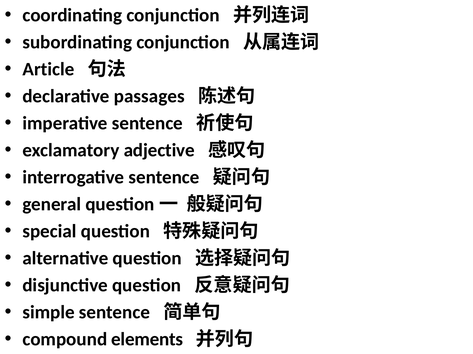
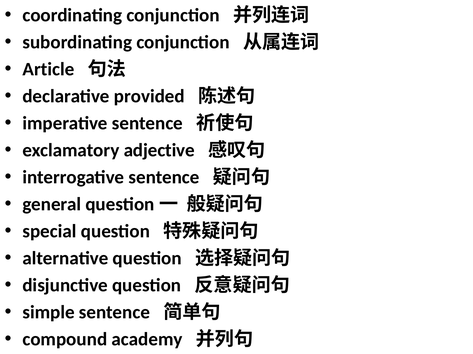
passages: passages -> provided (149, 96)
elements: elements -> academy (147, 340)
